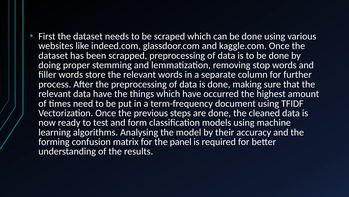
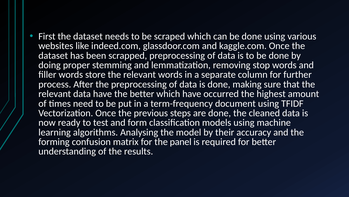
the things: things -> better (142, 94)
